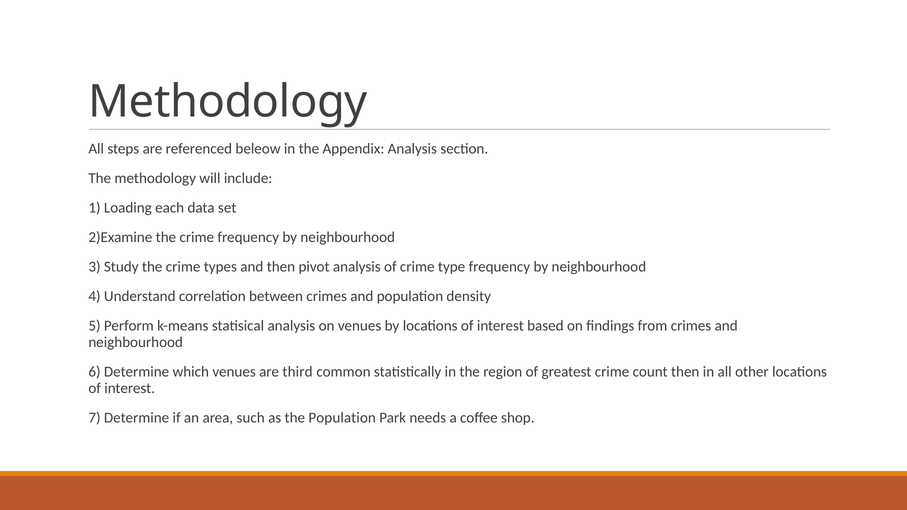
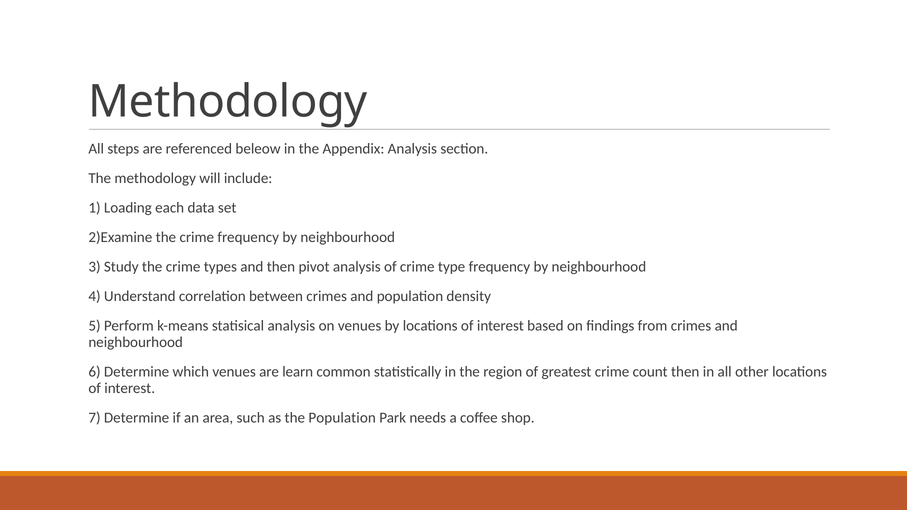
third: third -> learn (298, 372)
